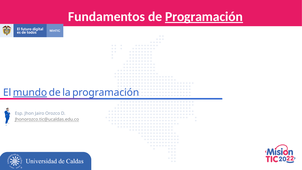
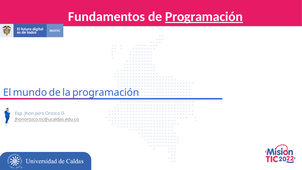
mundo underline: present -> none (30, 92)
